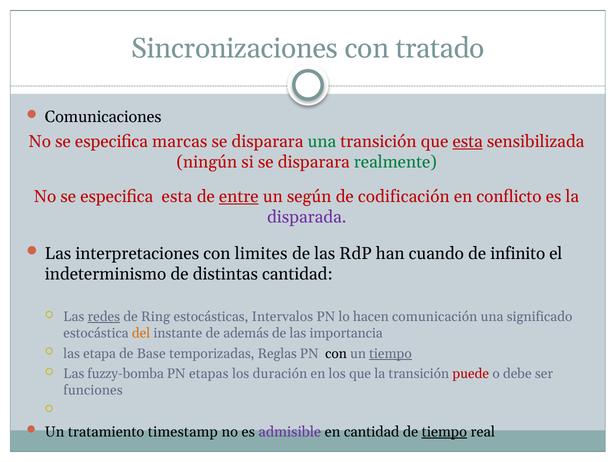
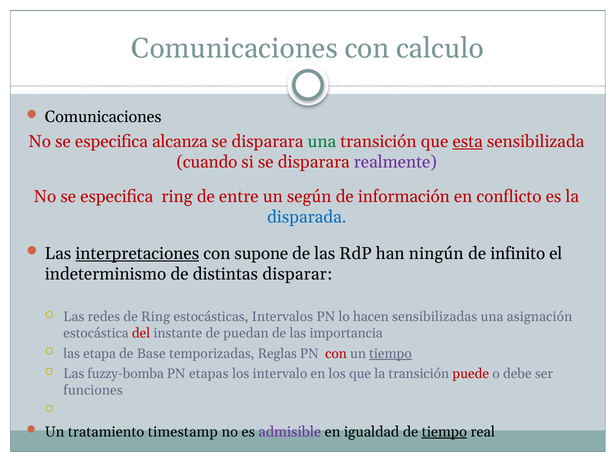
Sincronizaciones: Sincronizaciones -> Comunicaciones (235, 49)
tratado: tratado -> calculo (440, 49)
marcas: marcas -> alcanza (180, 142)
ningún: ningún -> cuando (207, 162)
realmente colour: green -> purple (395, 162)
especifica esta: esta -> ring (177, 196)
entre underline: present -> none (239, 196)
codificación: codificación -> información (404, 196)
disparada colour: purple -> blue (307, 217)
interpretaciones underline: none -> present (137, 254)
limites: limites -> supone (261, 254)
cuando: cuando -> ningún (436, 254)
distintas cantidad: cantidad -> disparar (297, 274)
redes underline: present -> none (104, 317)
comunicación: comunicación -> sensibilizadas (435, 317)
significado: significado -> asignación (539, 317)
del colour: orange -> red (141, 333)
además: además -> puedan (246, 333)
con colour: black -> red (336, 353)
duración: duración -> intervalo (280, 374)
en cantidad: cantidad -> igualdad (372, 432)
